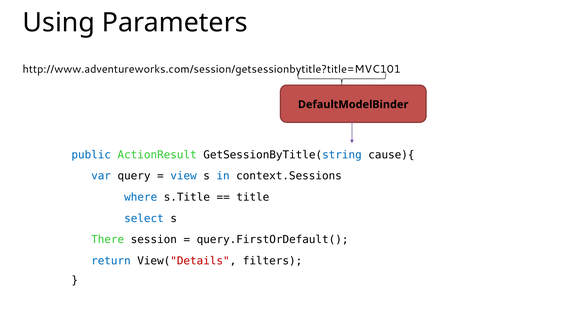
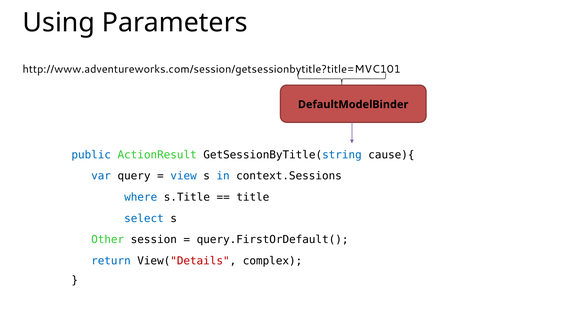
There: There -> Other (108, 240)
filters: filters -> complex (273, 261)
